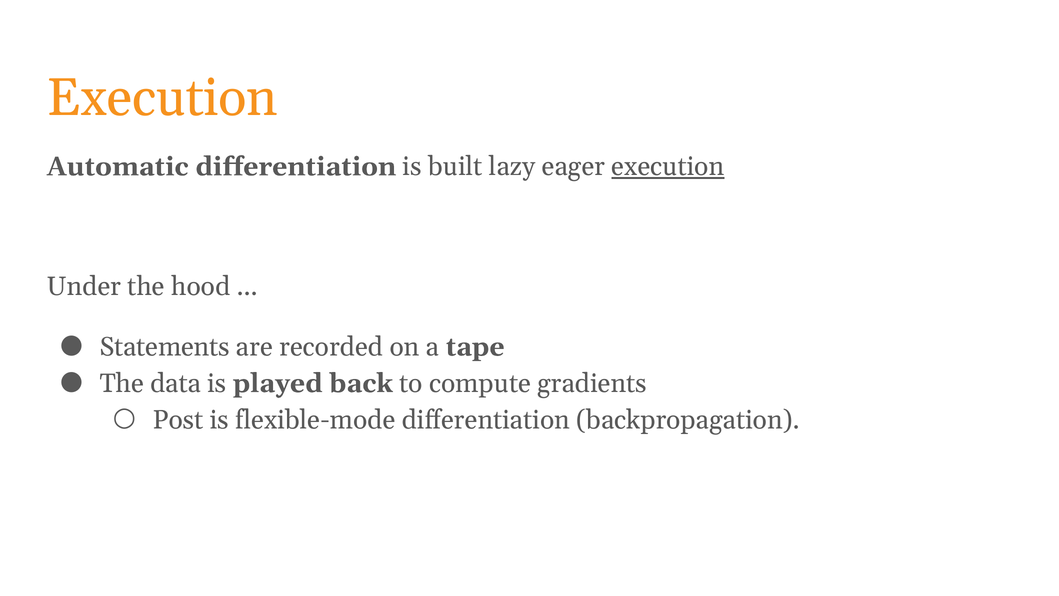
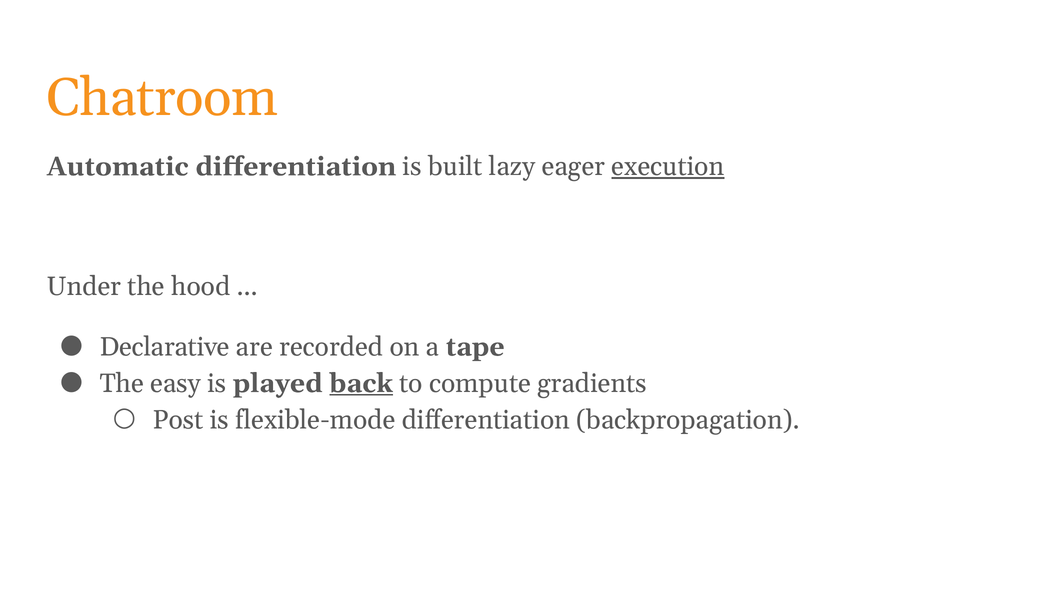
Execution: Execution -> Chatroom (162, 98)
Statements: Statements -> Declarative (165, 347)
data: data -> easy (176, 383)
back underline: none -> present (361, 383)
